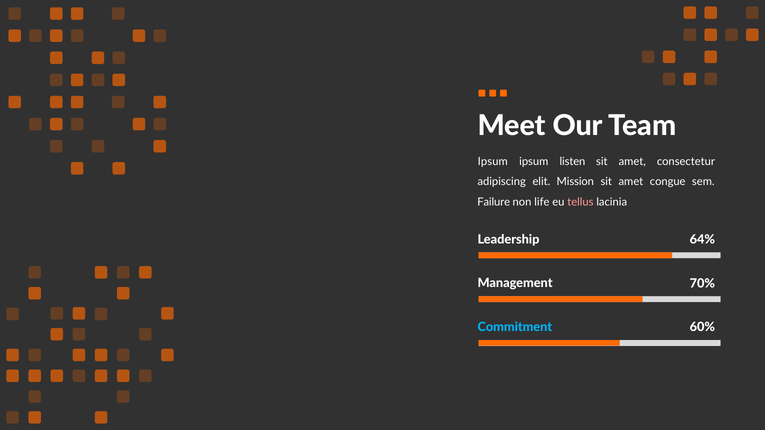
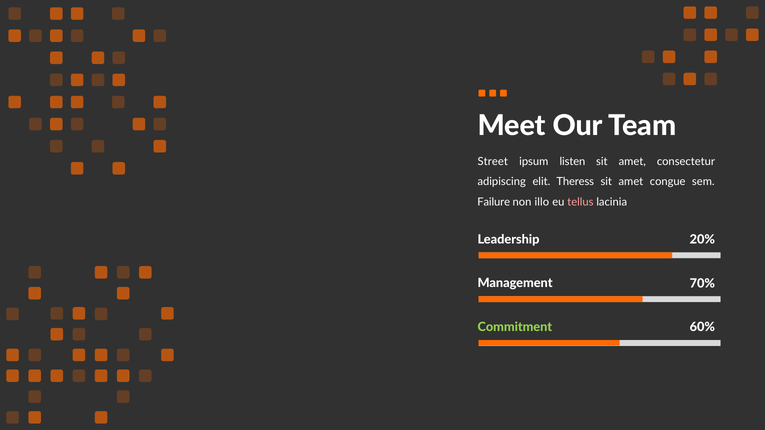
Ipsum: Ipsum -> Street (493, 162)
Mission: Mission -> Theress (575, 182)
life: life -> illo (542, 202)
64%: 64% -> 20% (702, 240)
Commitment colour: light blue -> light green (515, 327)
